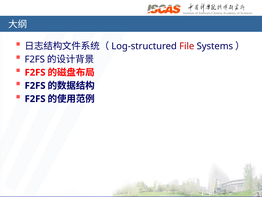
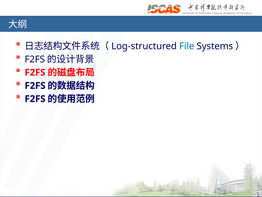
File colour: red -> blue (187, 46)
